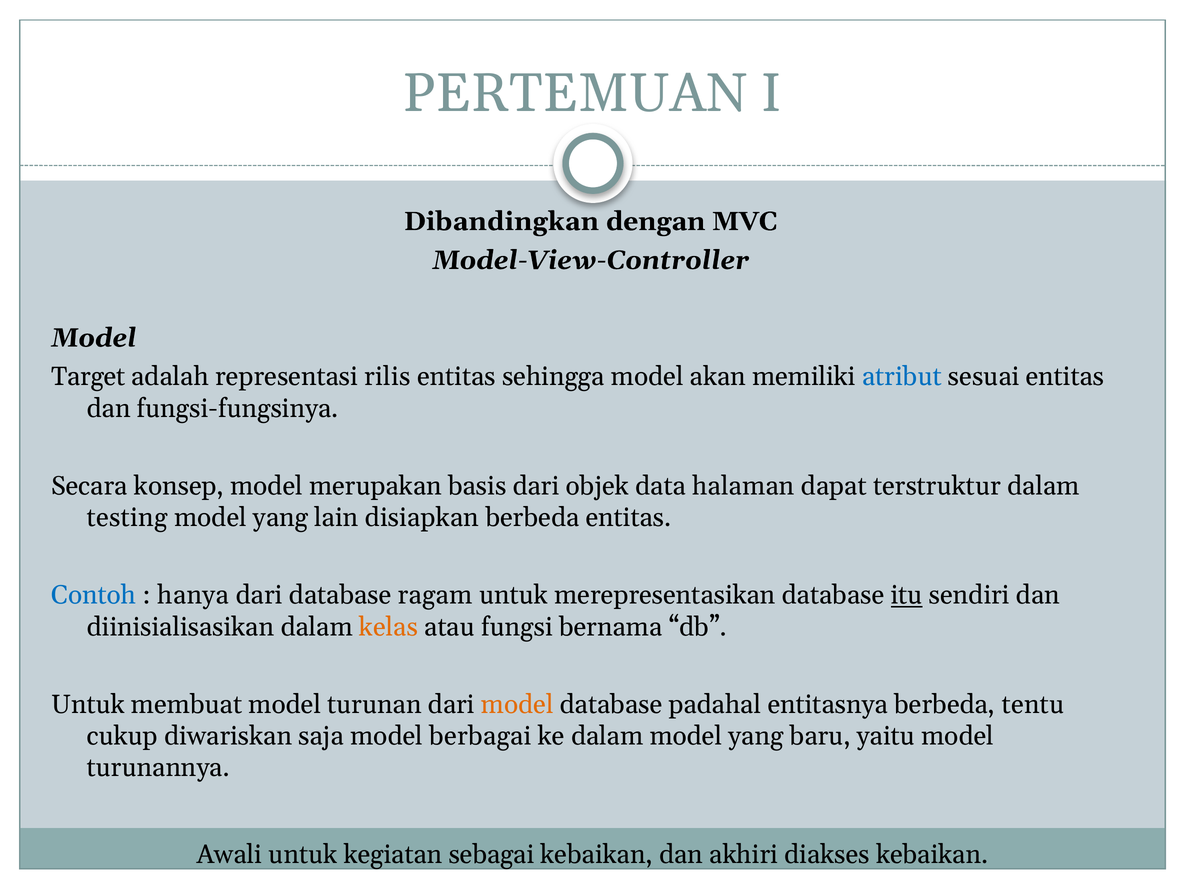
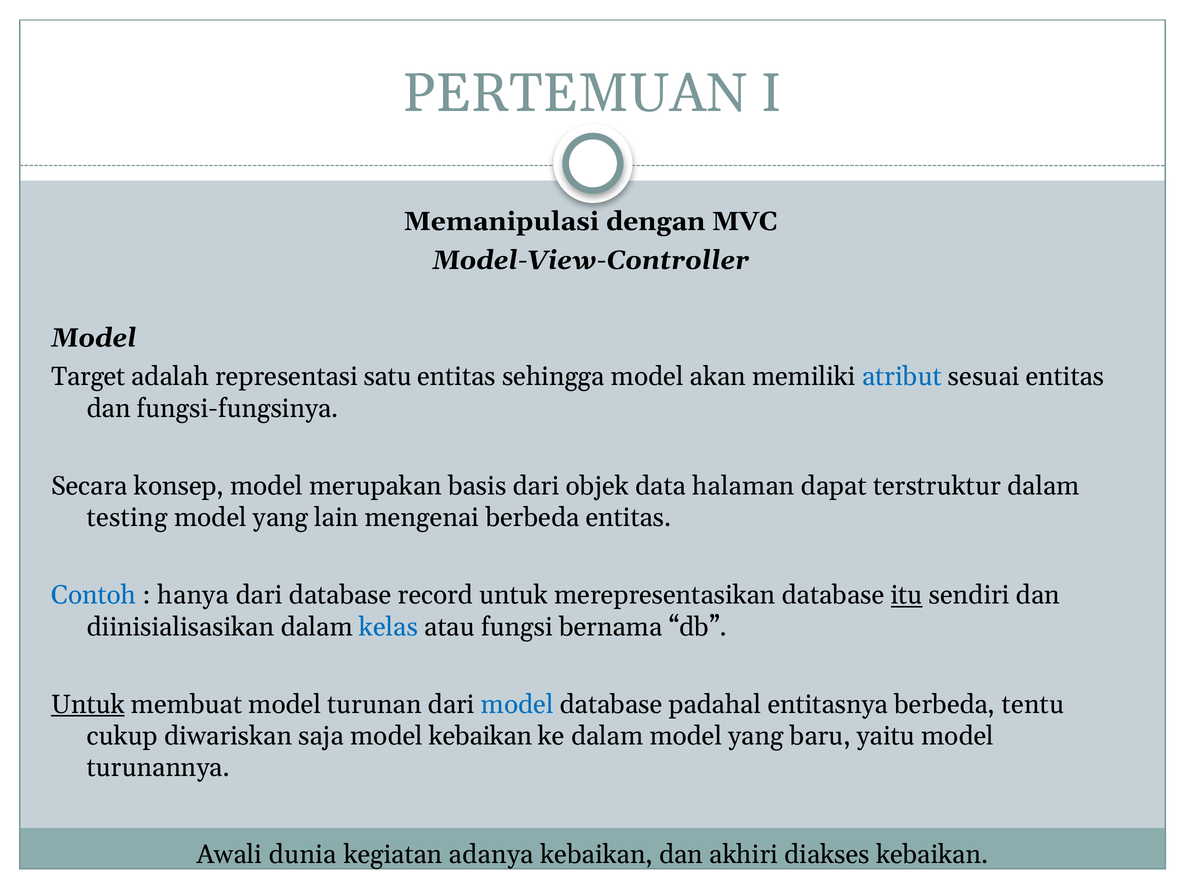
Dibandingkan: Dibandingkan -> Memanipulasi (501, 222)
rilis: rilis -> satu (388, 377)
disiapkan: disiapkan -> mengenai (422, 518)
ragam: ragam -> record (435, 596)
kelas colour: orange -> blue (388, 627)
Untuk underline: none -> present (88, 705)
model colour: orange -> blue (517, 705)
model berbagai: berbagai -> kebaikan (481, 736)
Awali untuk: untuk -> dunia (303, 855)
sebagai: sebagai -> adanya (491, 855)
